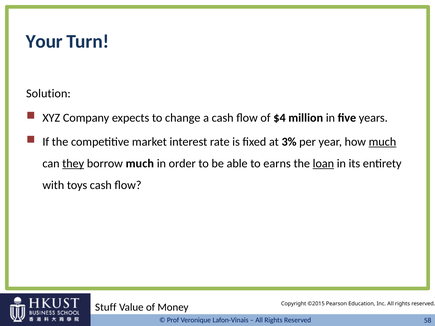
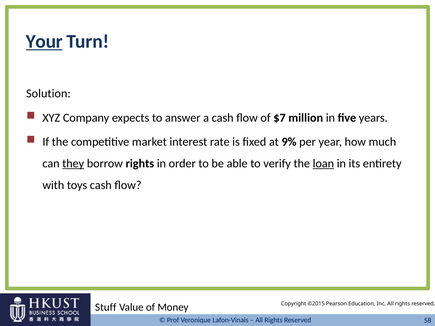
Your underline: none -> present (44, 42)
change: change -> answer (183, 118)
$4: $4 -> $7 (280, 118)
3%: 3% -> 9% (289, 142)
much underline: present -> none (382, 142)
borrow much: much -> rights (140, 164)
earns: earns -> verify (277, 164)
